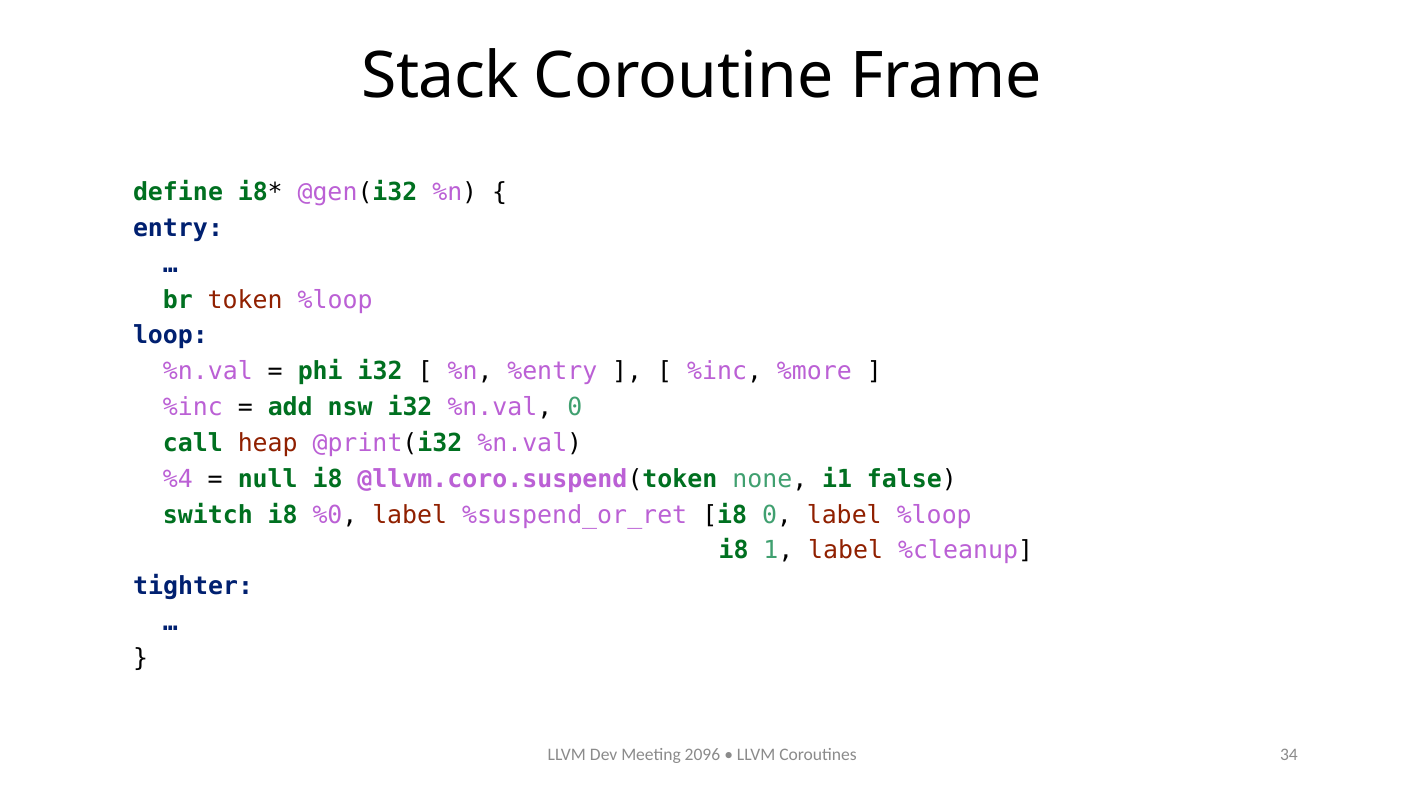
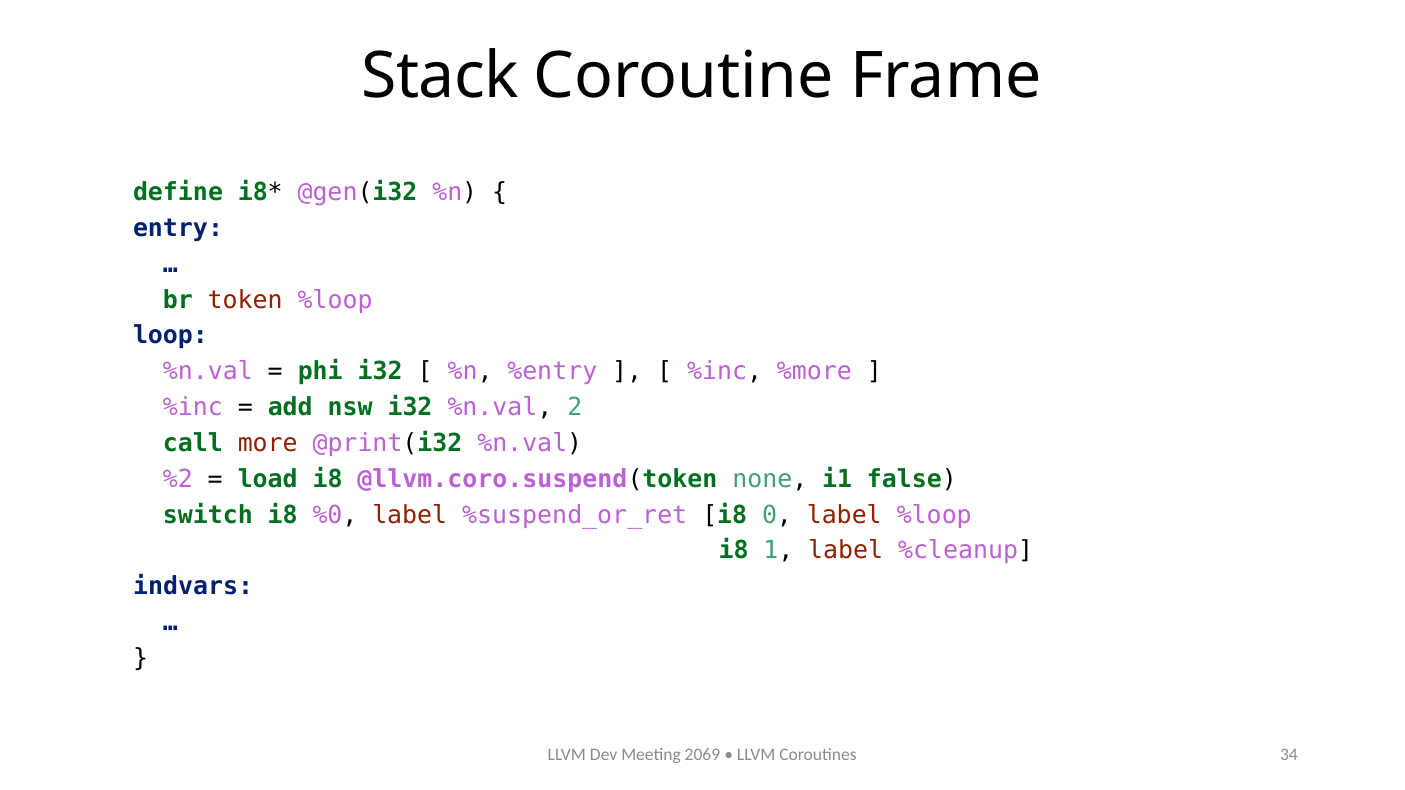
%n.val 0: 0 -> 2 (575, 408)
heap: heap -> more (268, 443)
%4: %4 -> %2 (178, 479)
null: null -> load (268, 479)
tighter: tighter -> indvars (193, 587)
2096: 2096 -> 2069 (702, 755)
